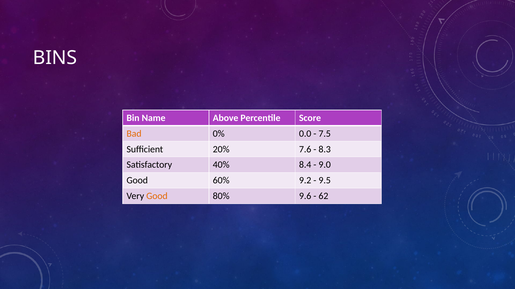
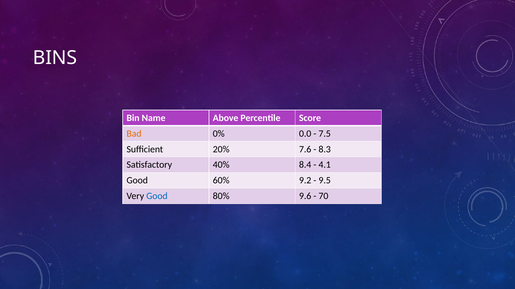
9.0: 9.0 -> 4.1 (325, 165)
Good colour: orange -> blue (157, 197)
62: 62 -> 70 (323, 197)
